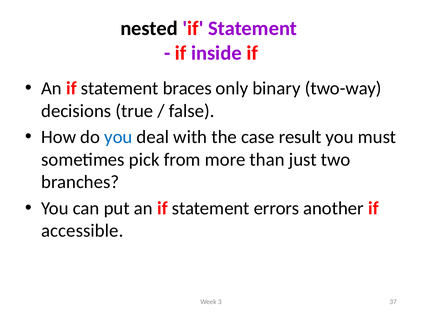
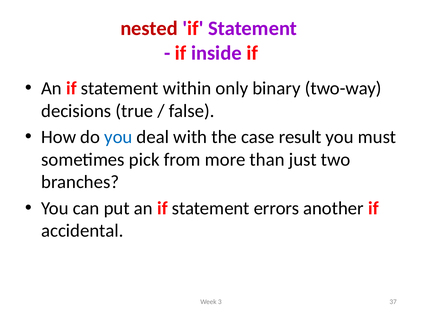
nested colour: black -> red (149, 29)
braces: braces -> within (187, 89)
accessible: accessible -> accidental (82, 231)
